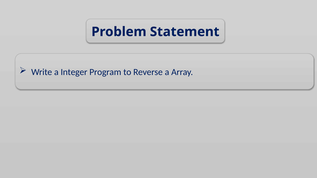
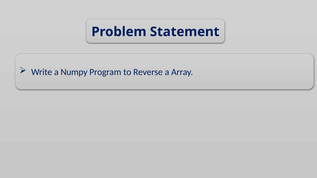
Integer: Integer -> Numpy (74, 72)
